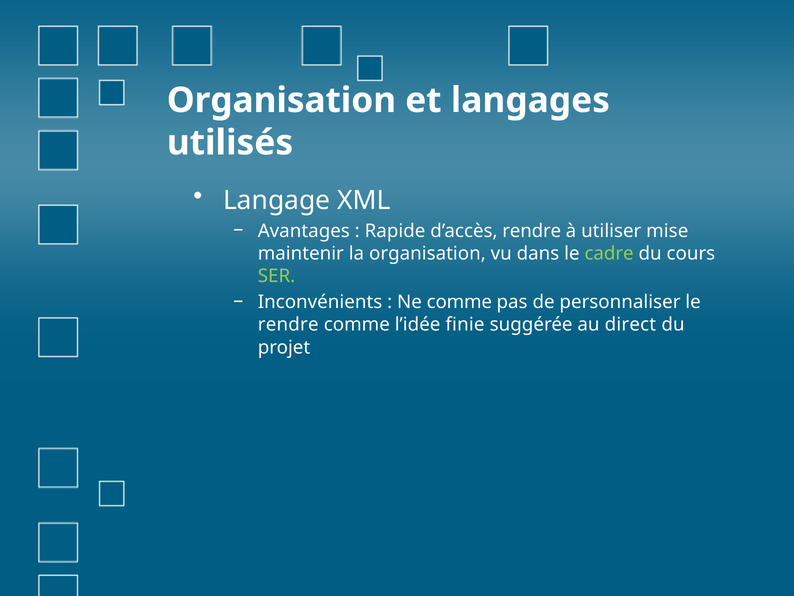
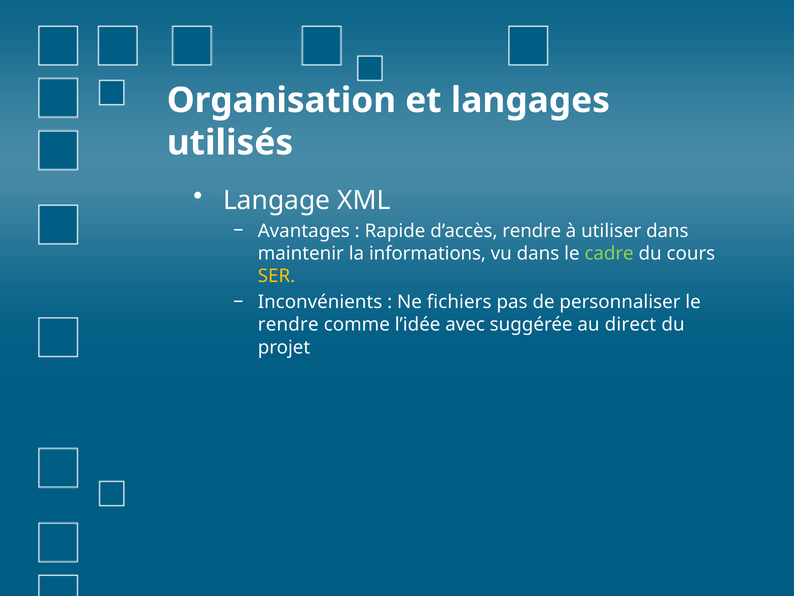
utiliser mise: mise -> dans (667, 231)
la organisation: organisation -> informations (427, 253)
SER colour: light green -> yellow (277, 276)
Ne comme: comme -> fichiers (459, 302)
finie: finie -> avec (465, 325)
